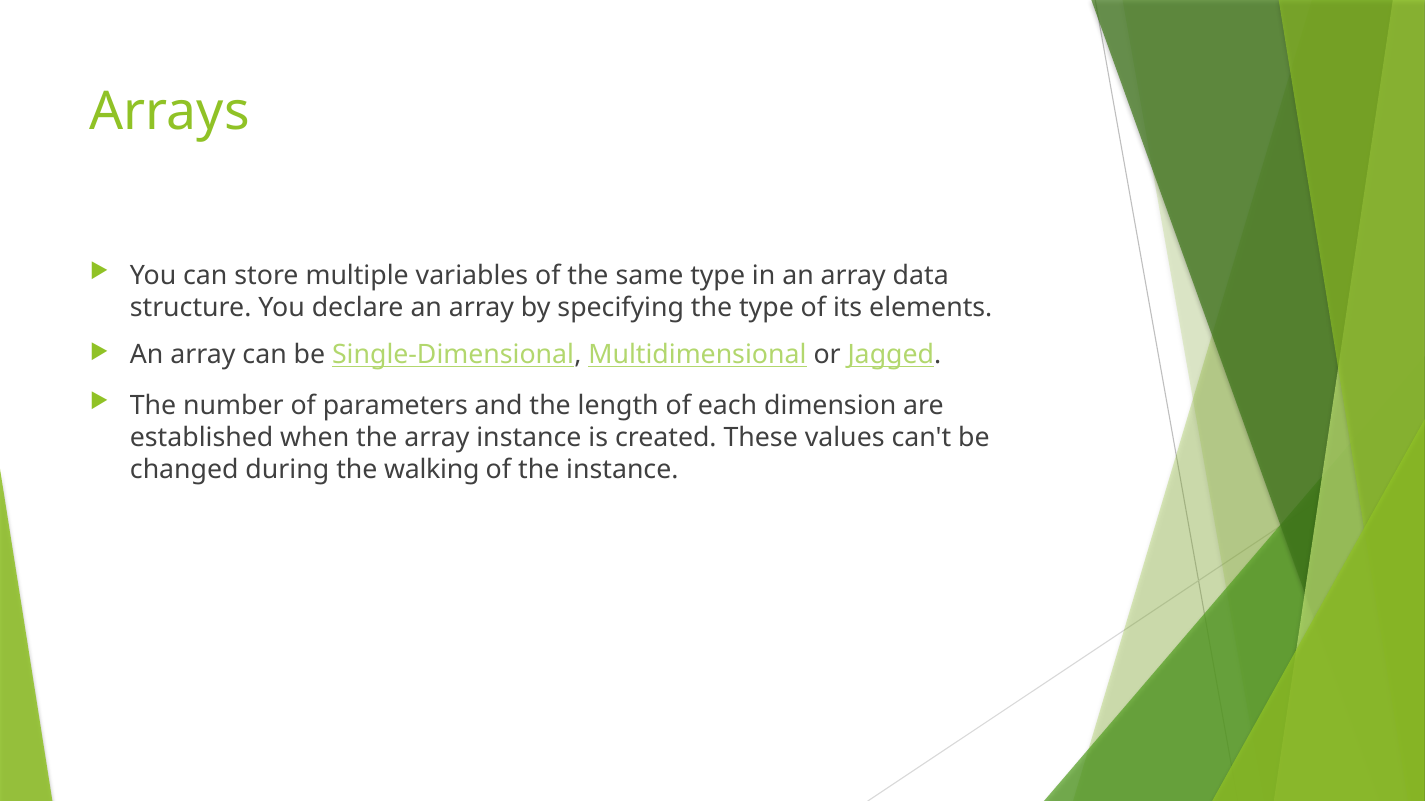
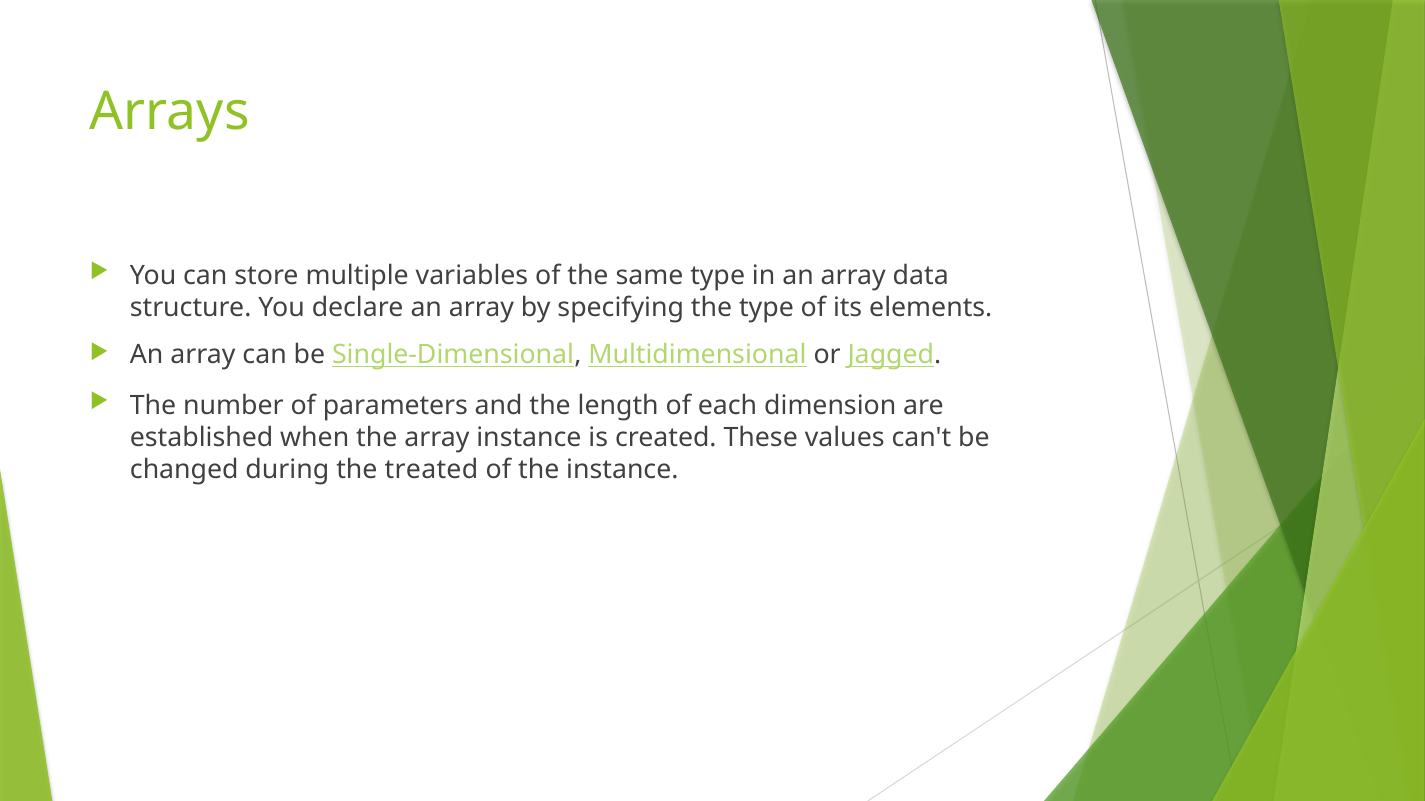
walking: walking -> treated (431, 470)
